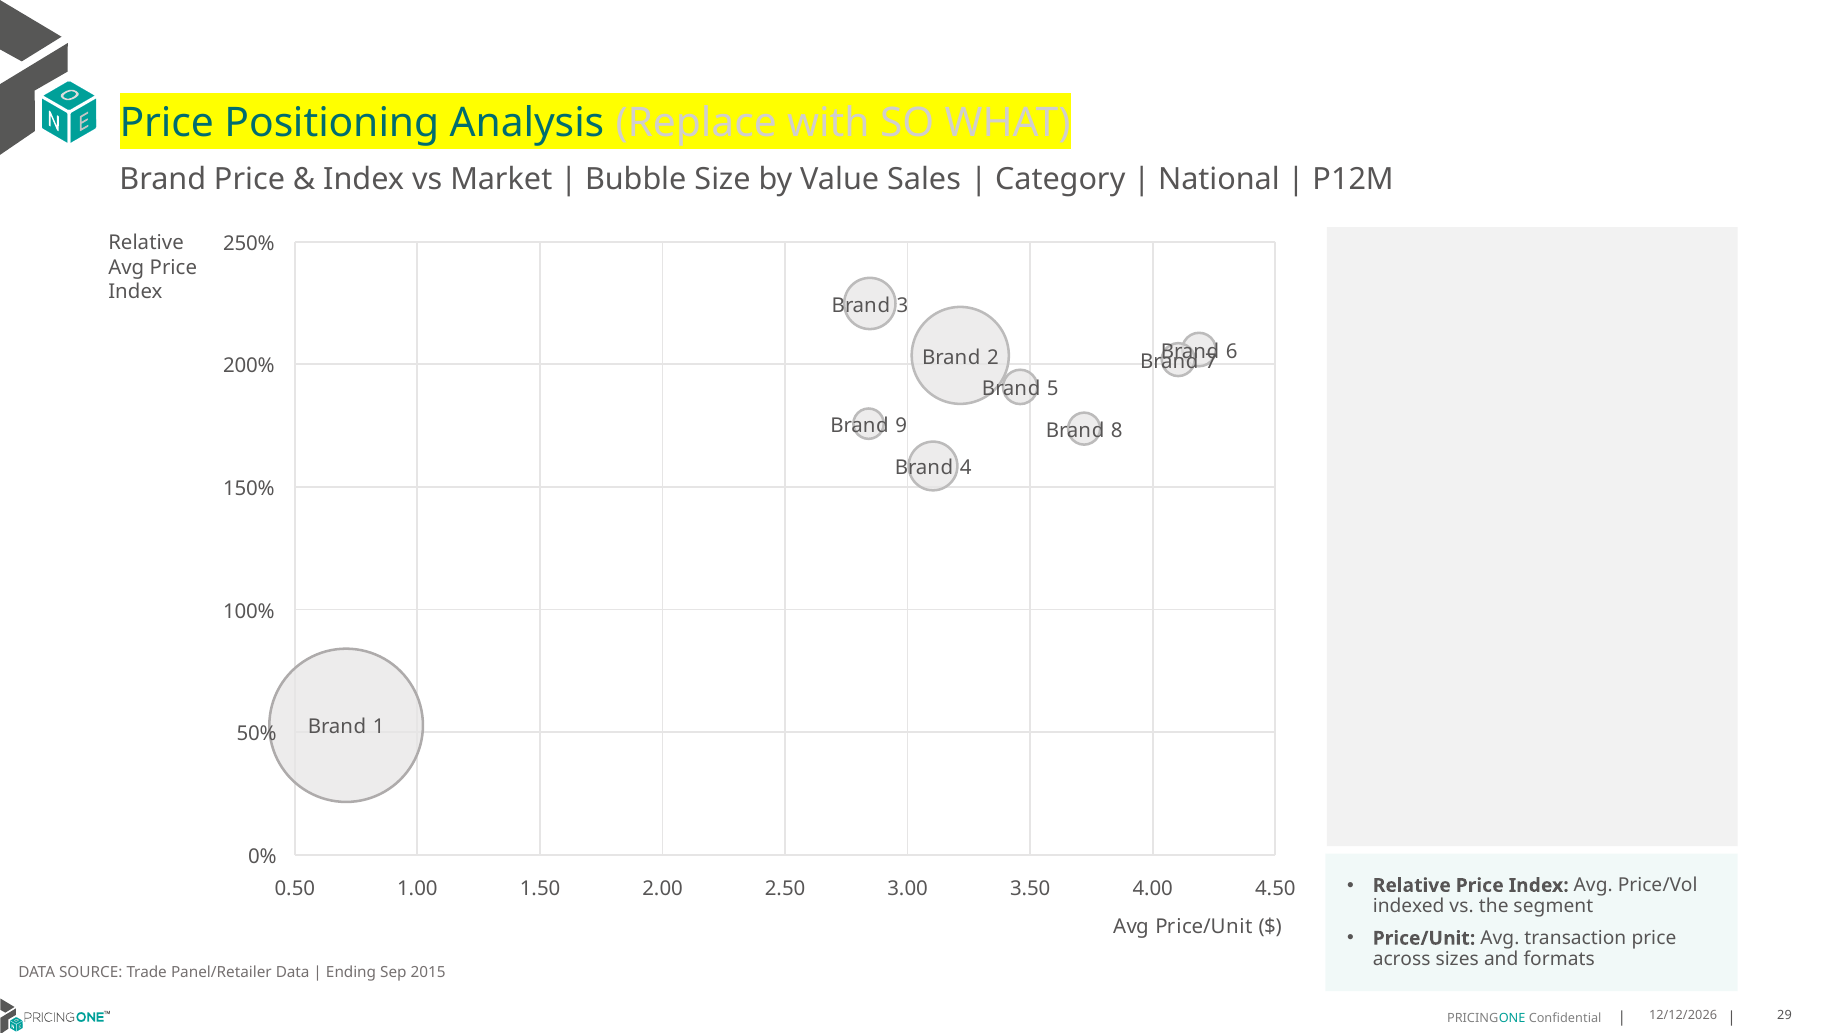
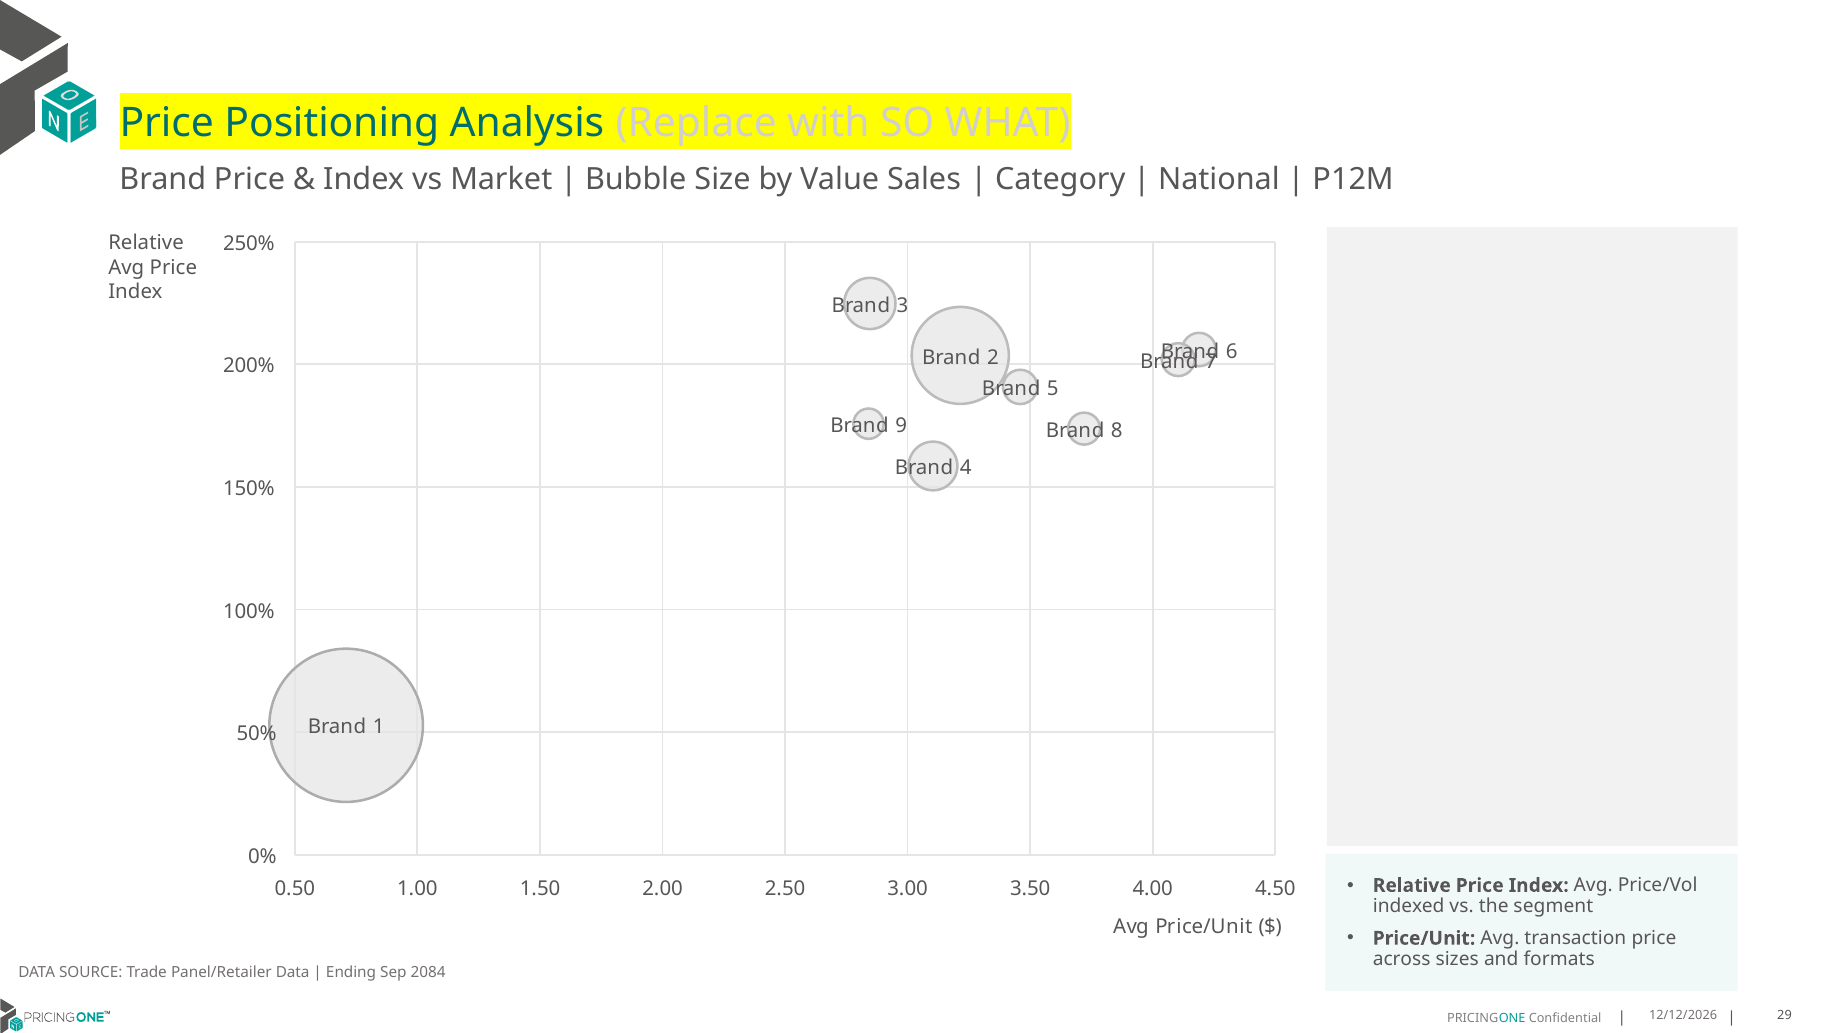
2015: 2015 -> 2084 (428, 973)
